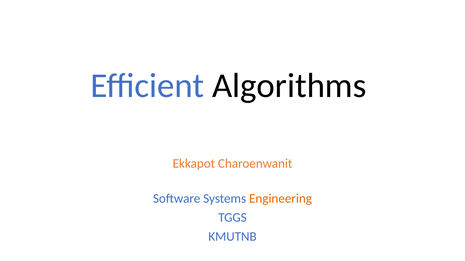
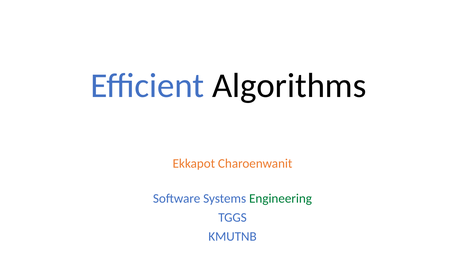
Engineering colour: orange -> green (281, 199)
